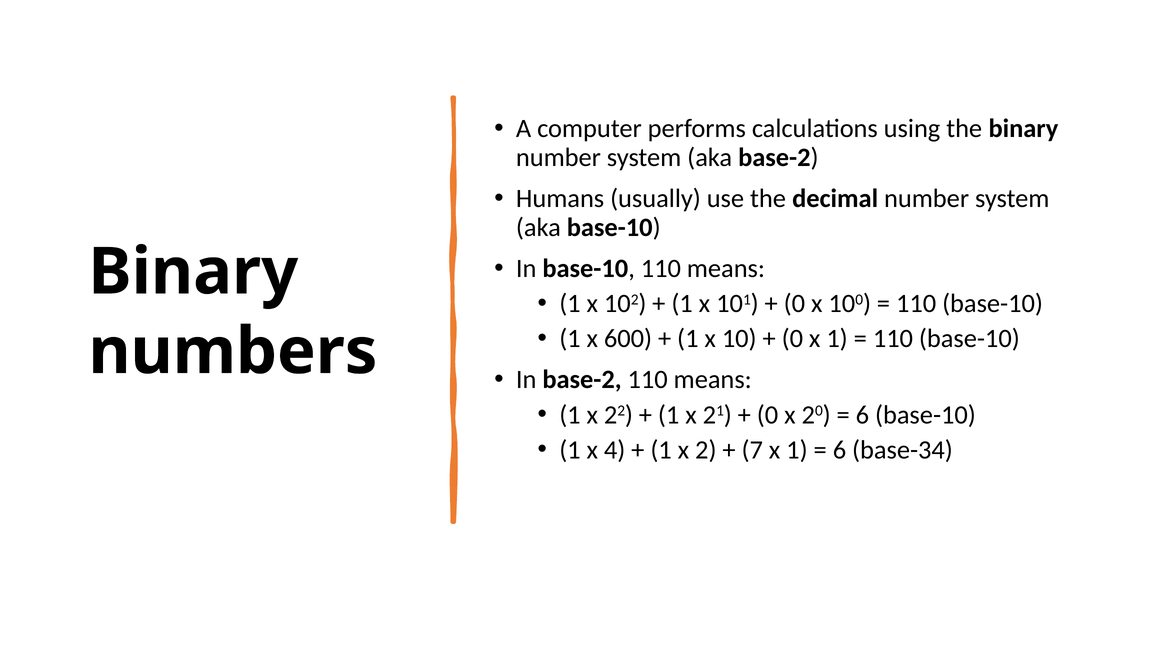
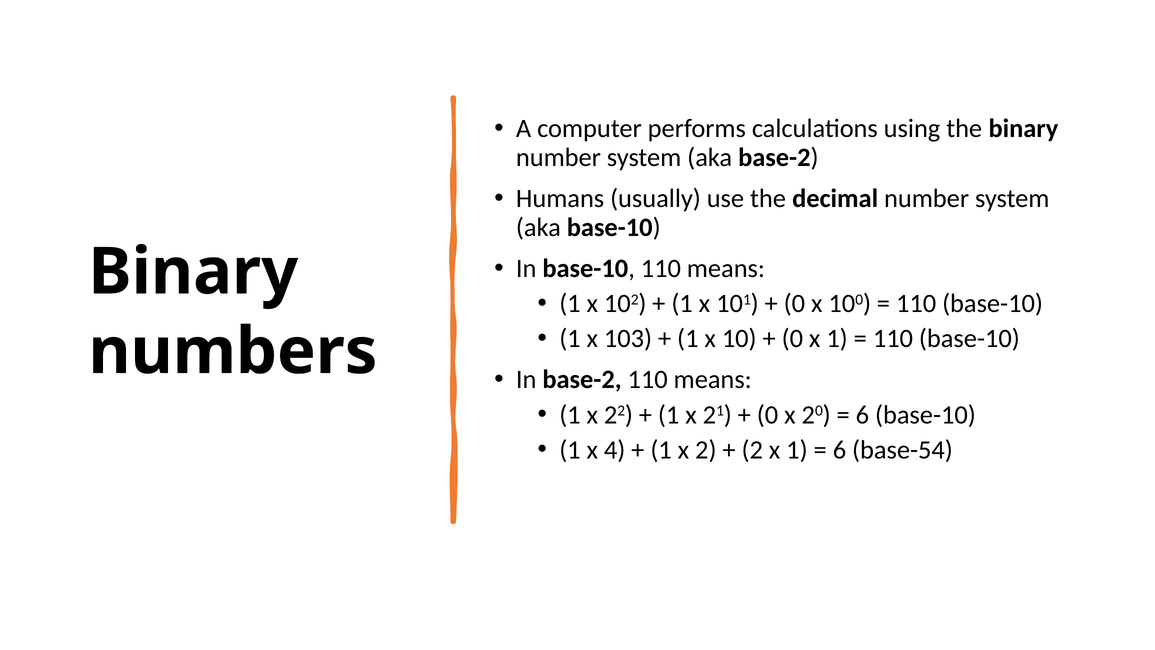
600: 600 -> 103 (628, 339)
7: 7 -> 2 (752, 450)
base-34: base-34 -> base-54 (902, 450)
